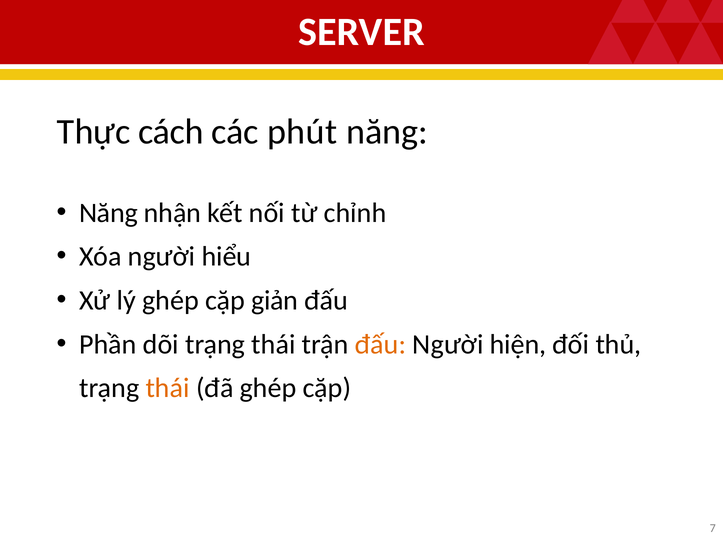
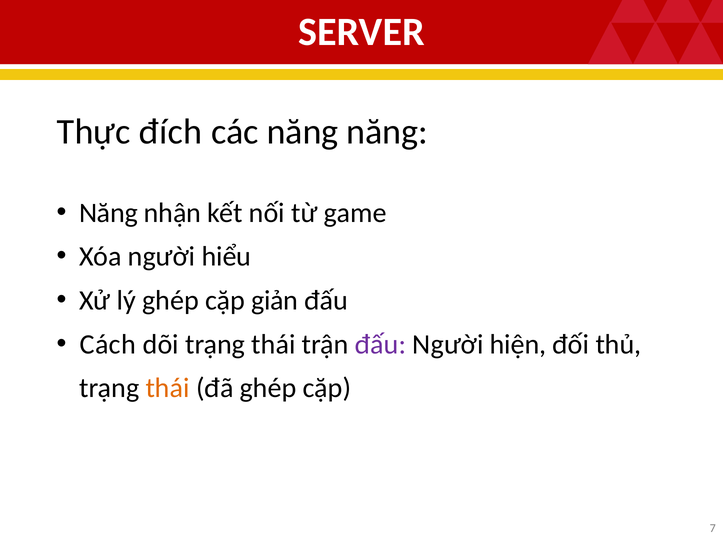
cách: cách -> đích (171, 132)
các phút: phút -> năng (303, 132)
chỉnh: chỉnh -> game (355, 213)
Phần: Phần -> Cách (108, 345)
đấu colour: orange -> purple (381, 345)
